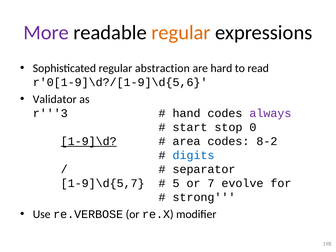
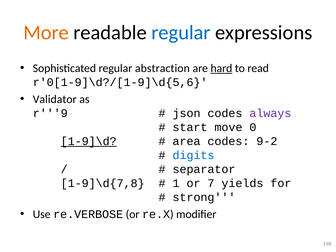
More colour: purple -> orange (46, 33)
regular colour: orange -> blue (181, 33)
hard underline: none -> present (221, 68)
r'''3: r'''3 -> r'''9 (50, 113)
hand: hand -> json (187, 113)
stop: stop -> move (228, 127)
8-2: 8-2 -> 9-2 (267, 141)
1-9]\d{5,7: 1-9]\d{5,7 -> 1-9]\d{7,8 (103, 183)
5: 5 -> 1 (176, 183)
evolve: evolve -> yields (242, 183)
